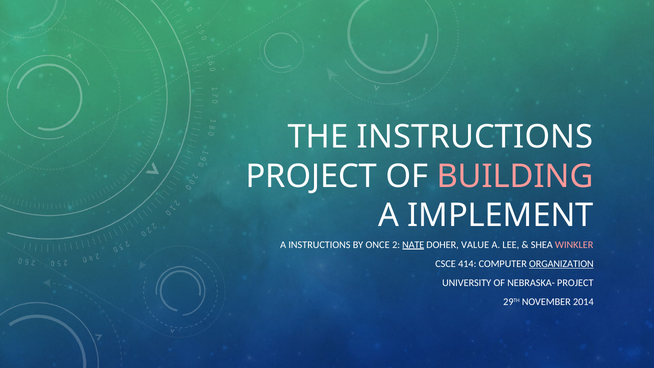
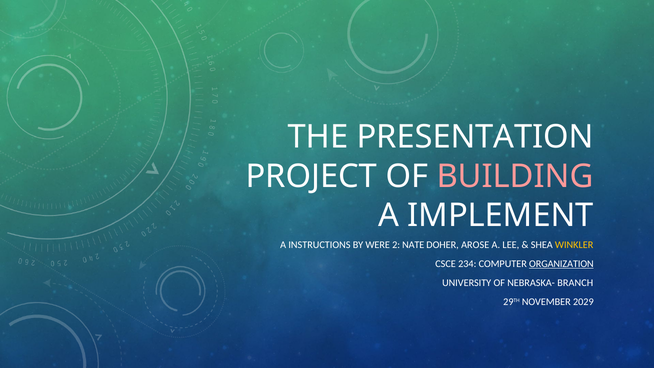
THE INSTRUCTIONS: INSTRUCTIONS -> PRESENTATION (475, 137)
ONCE: ONCE -> WERE (378, 245)
NATE underline: present -> none (413, 245)
VALUE: VALUE -> AROSE (475, 245)
WINKLER colour: pink -> yellow (574, 245)
414: 414 -> 234 (467, 264)
NEBRASKA- PROJECT: PROJECT -> BRANCH (575, 283)
2014: 2014 -> 2029 (583, 302)
